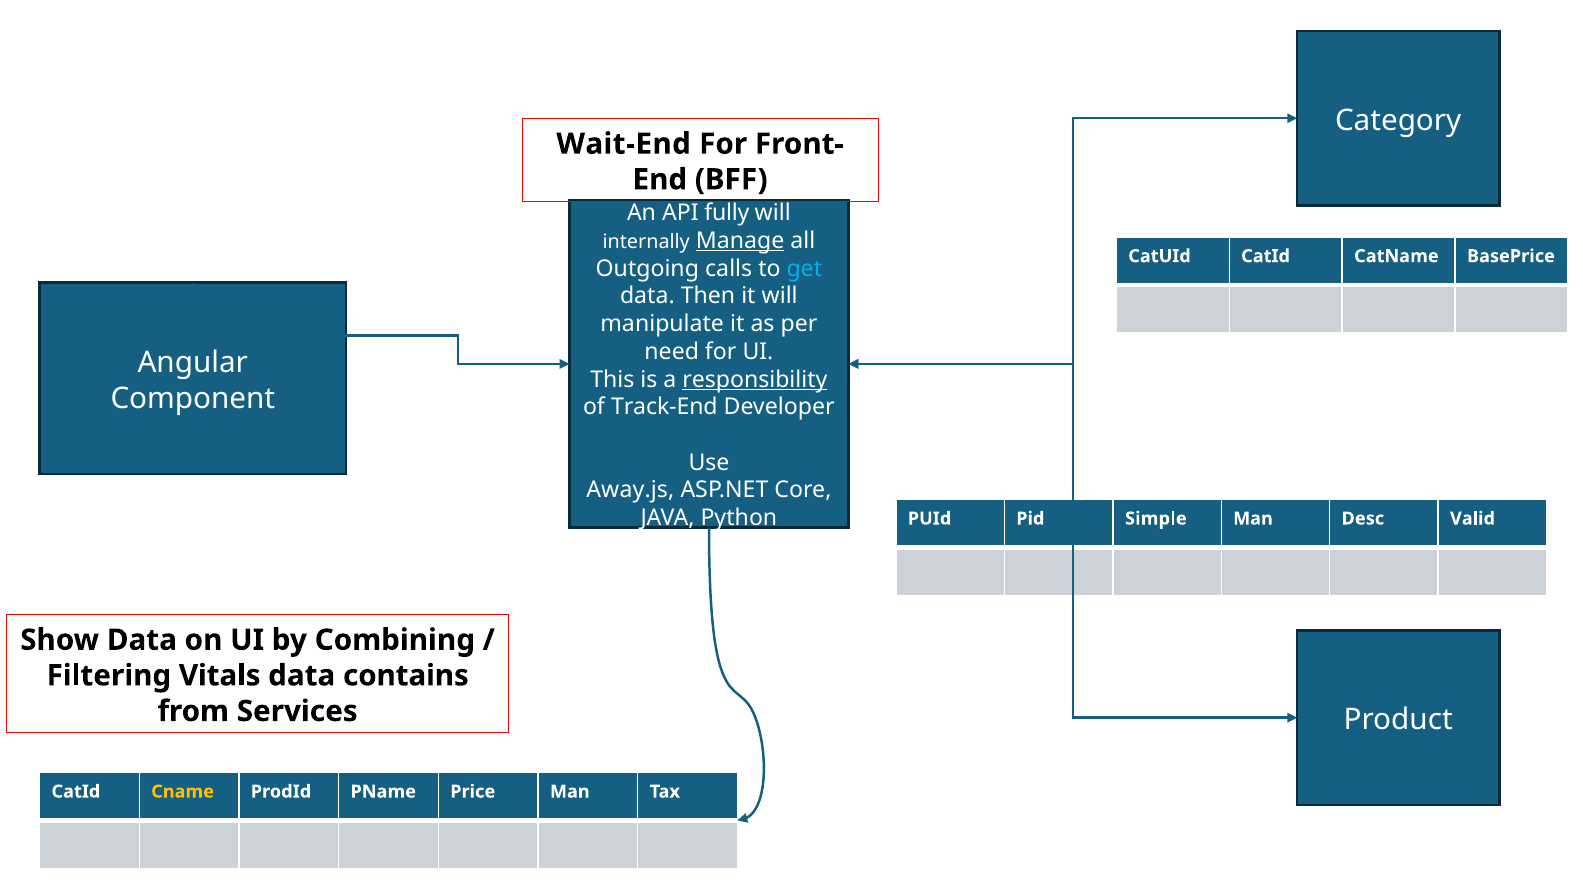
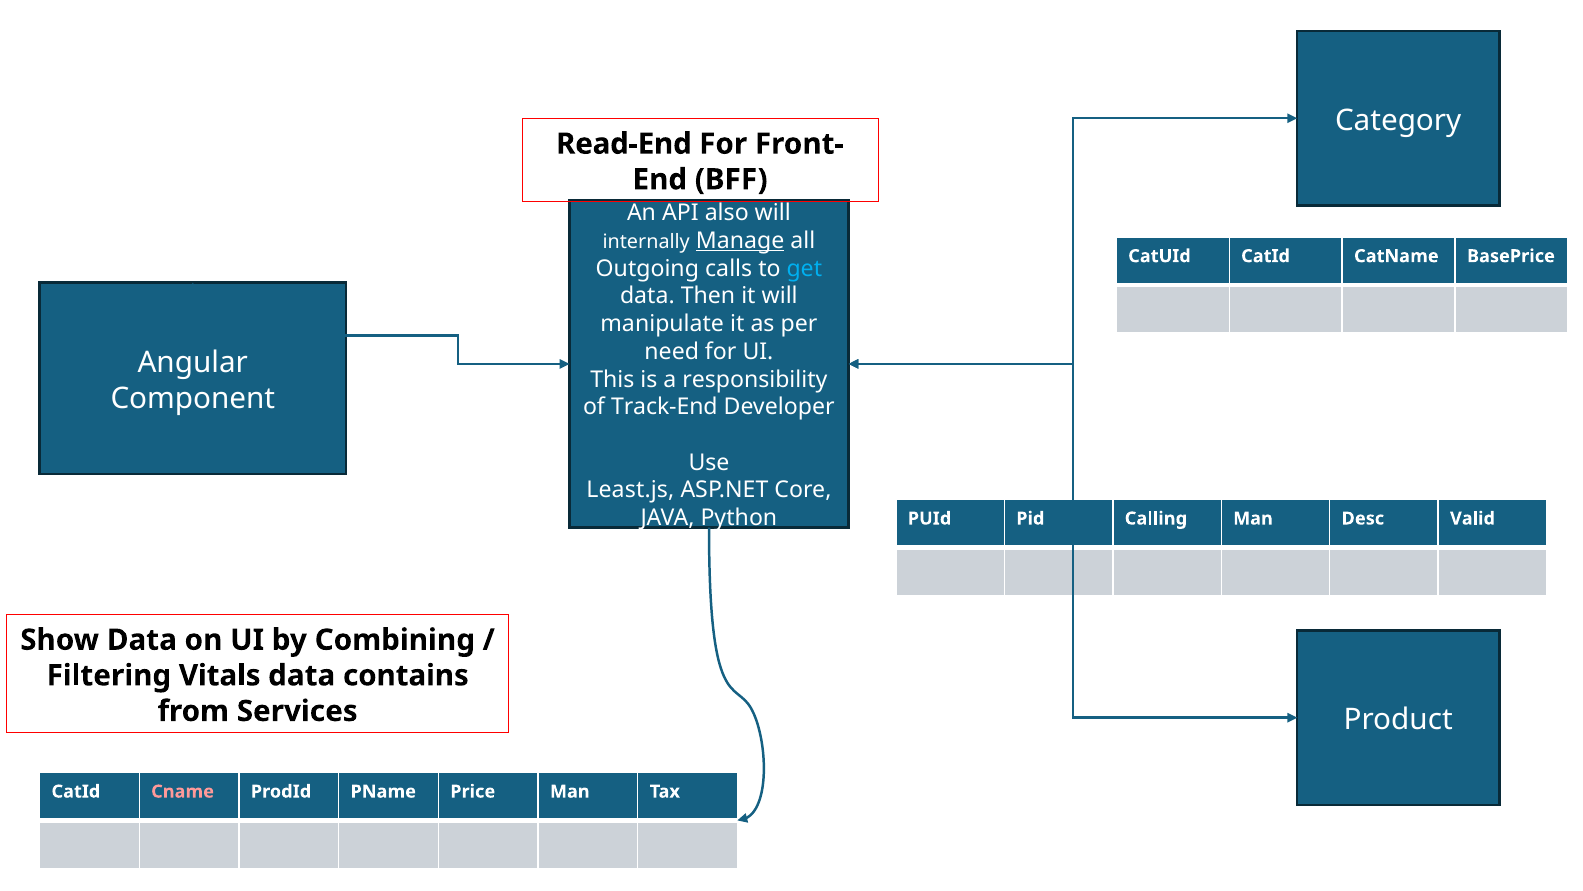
Wait-End: Wait-End -> Read-End (624, 144)
fully: fully -> also (727, 213)
responsibility underline: present -> none (755, 379)
Away.js: Away.js -> Least.js (630, 490)
Simple: Simple -> Calling (1156, 518)
Cname colour: yellow -> pink (183, 791)
